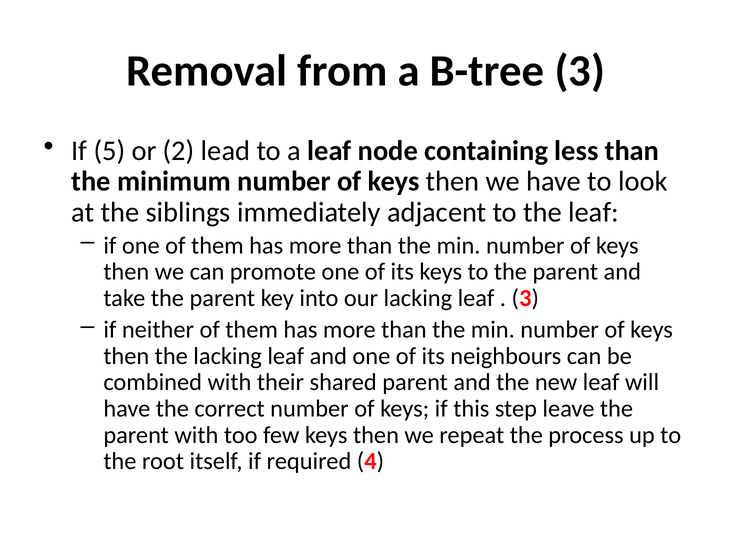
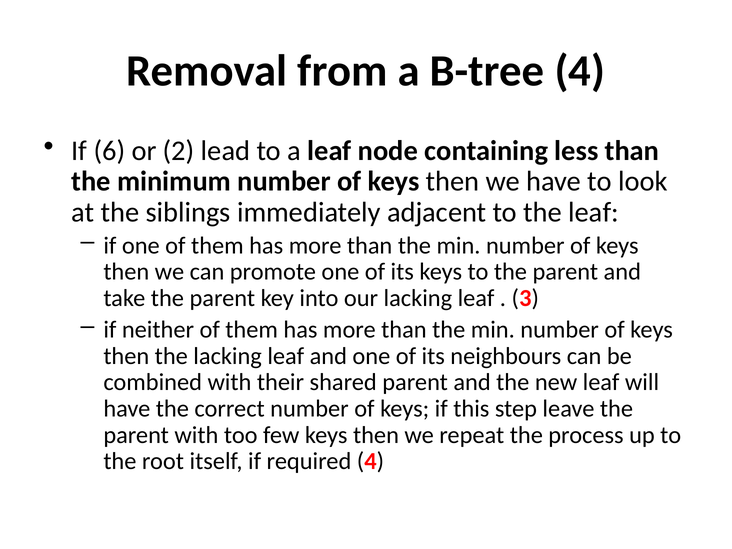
B-tree 3: 3 -> 4 (580, 71)
5: 5 -> 6 (109, 151)
